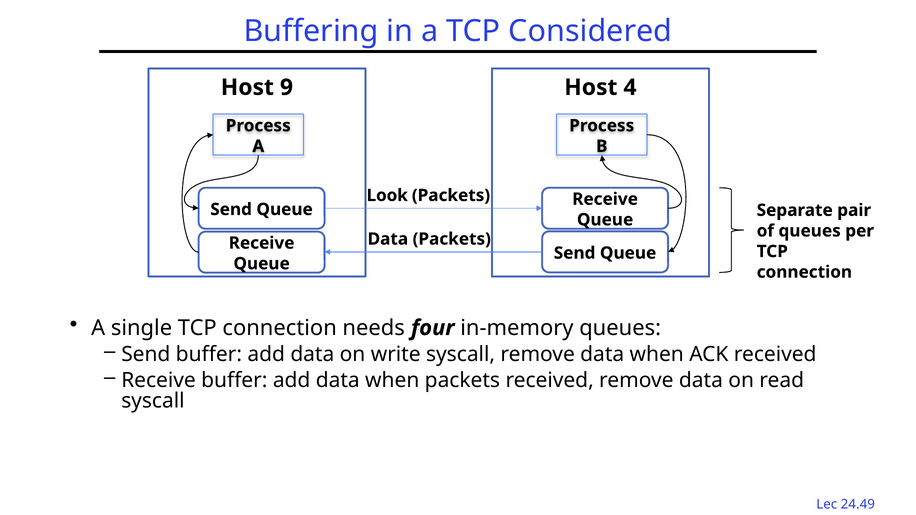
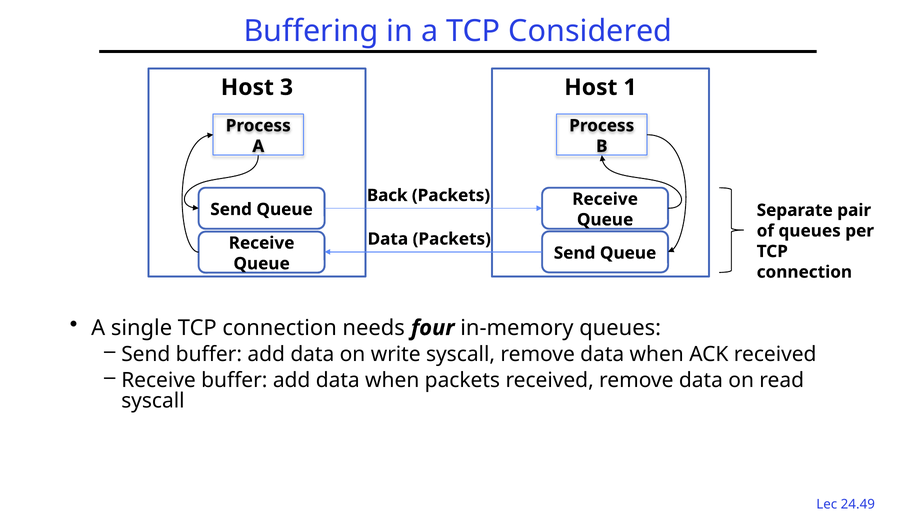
9: 9 -> 3 (286, 87)
4: 4 -> 1 (630, 87)
Look: Look -> Back (387, 195)
